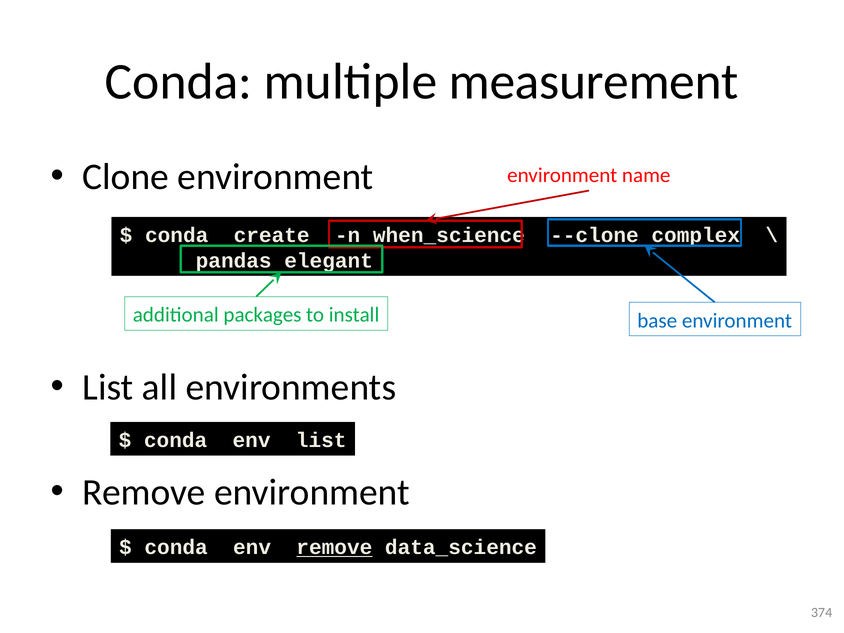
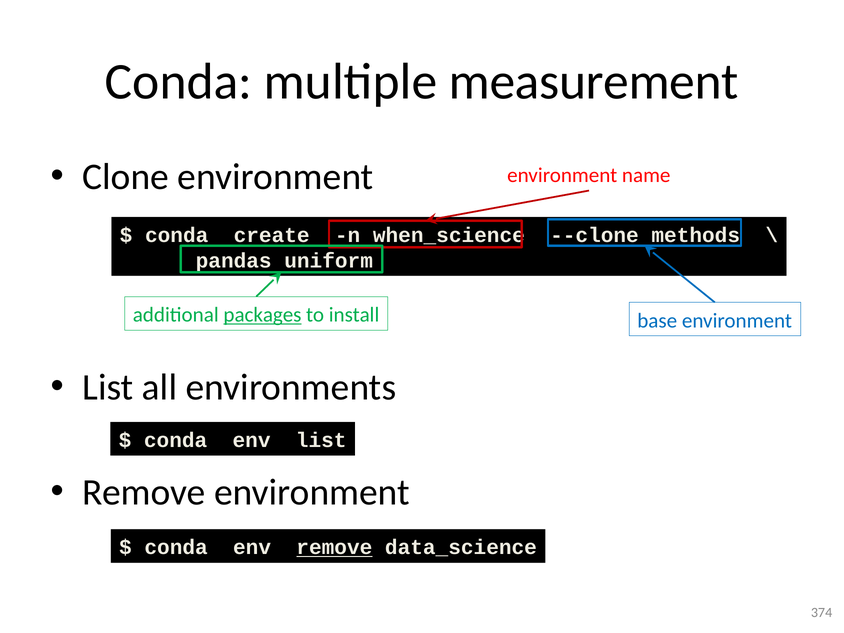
complex: complex -> methods (696, 235)
elegant: elegant -> uniform (329, 261)
packages underline: none -> present (262, 315)
